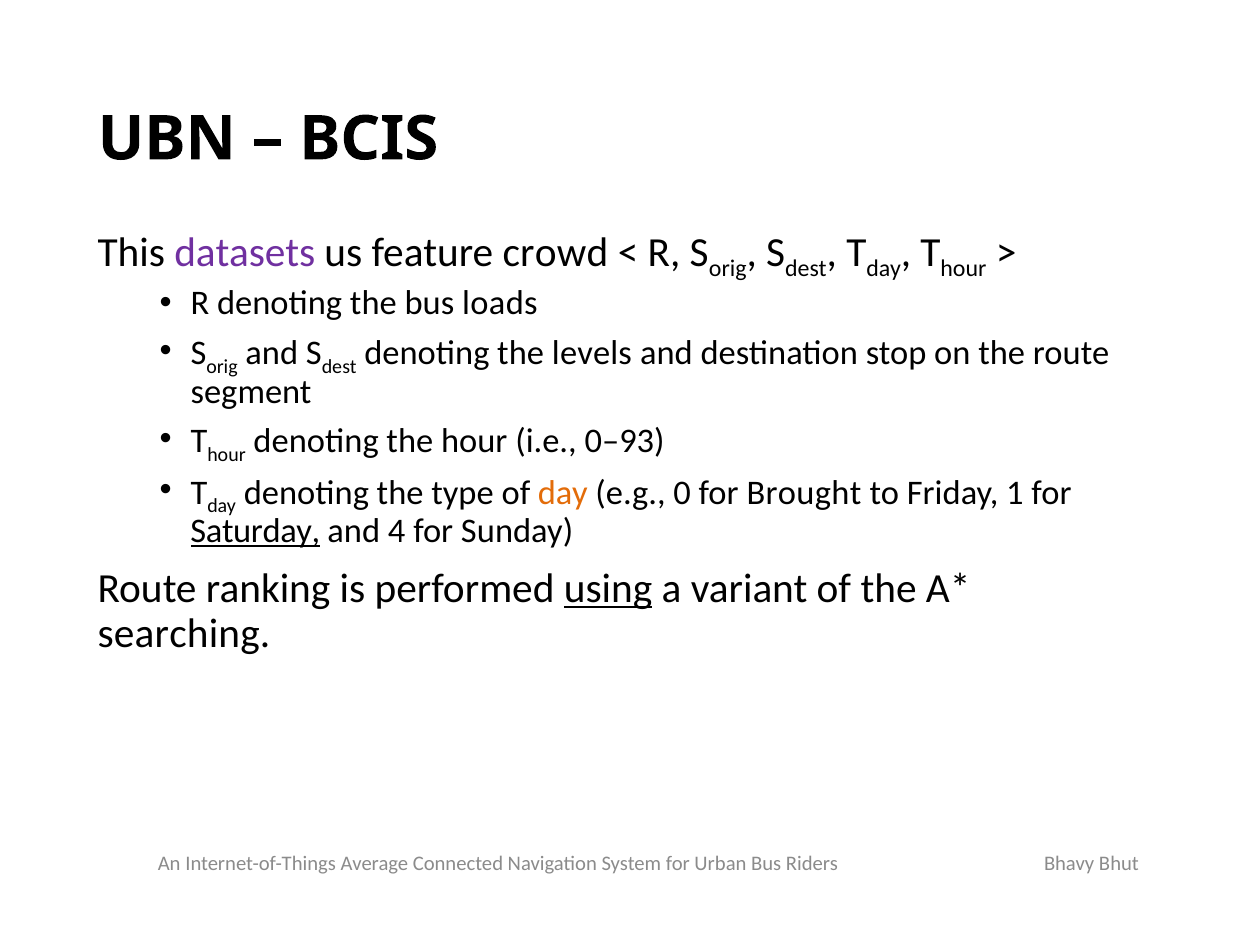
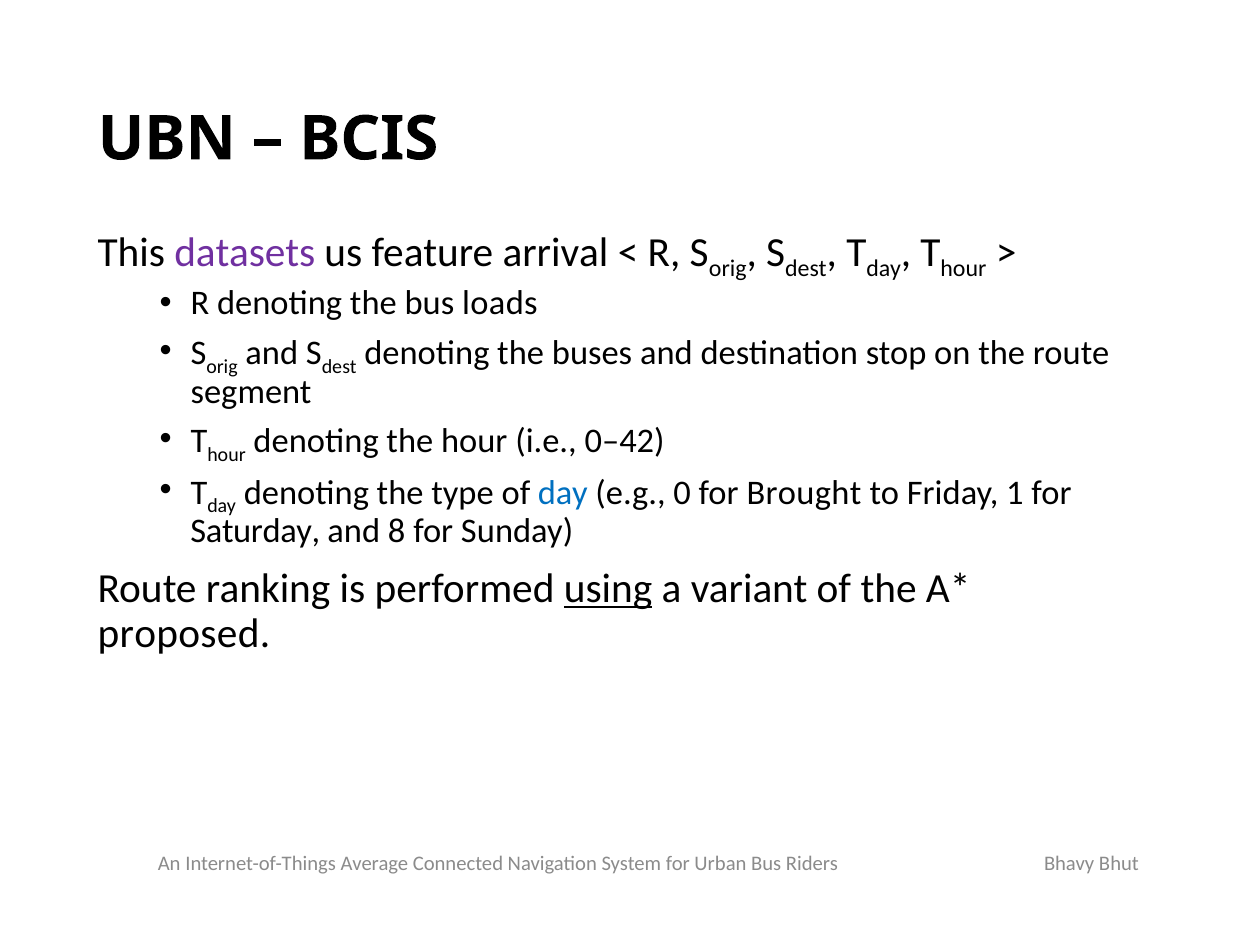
crowd: crowd -> arrival (555, 253)
levels: levels -> buses (592, 353)
0–93: 0–93 -> 0–42 (625, 442)
day colour: orange -> blue (563, 493)
Saturday underline: present -> none (255, 531)
4: 4 -> 8 (397, 531)
searching: searching -> proposed (184, 634)
